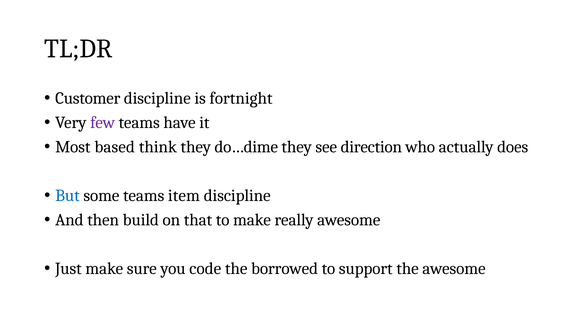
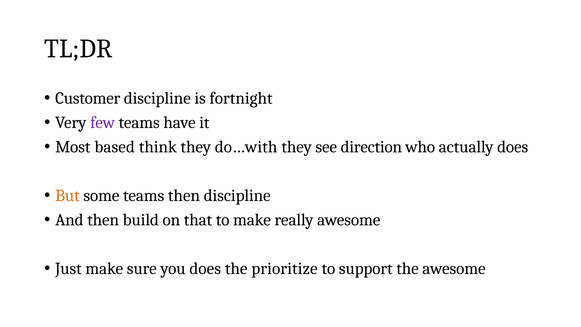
do…dime: do…dime -> do…with (246, 147)
But colour: blue -> orange (67, 195)
teams item: item -> then (184, 195)
you code: code -> does (205, 268)
borrowed: borrowed -> prioritize (284, 268)
